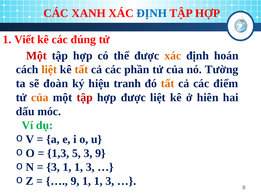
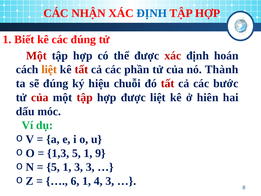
XANH: XANH -> NHẬN (89, 13)
Viết: Viết -> Biết (24, 39)
xác colour: orange -> red (173, 56)
tất colour: orange -> red (81, 69)
Tường: Tường -> Thành (222, 69)
sẽ đoàn: đoàn -> đúng (56, 83)
tranh: tranh -> chuỗi (127, 83)
tất colour: orange -> red (168, 83)
điểm: điểm -> bước (226, 83)
của colour: orange -> red (40, 97)
1,3 5 3: 3 -> 1 (88, 153)
3: 3 -> 5 (53, 167)
1: 1 -> 3 (79, 167)
9: 9 -> 6 (75, 181)
1: 1 -> 4 (98, 181)
